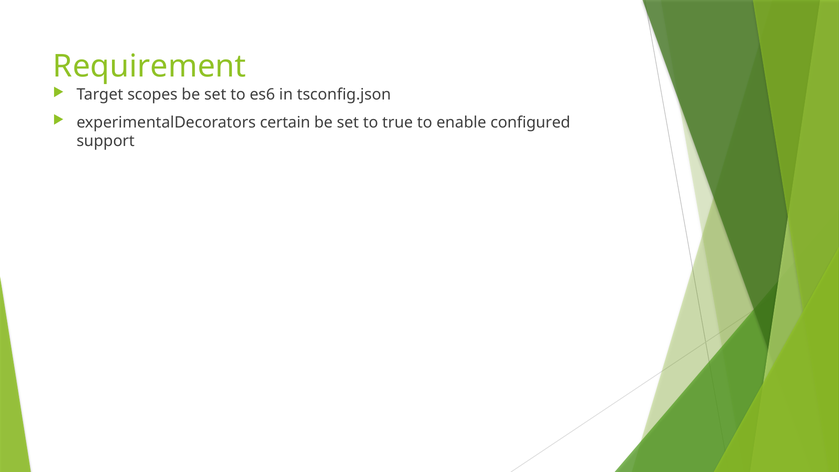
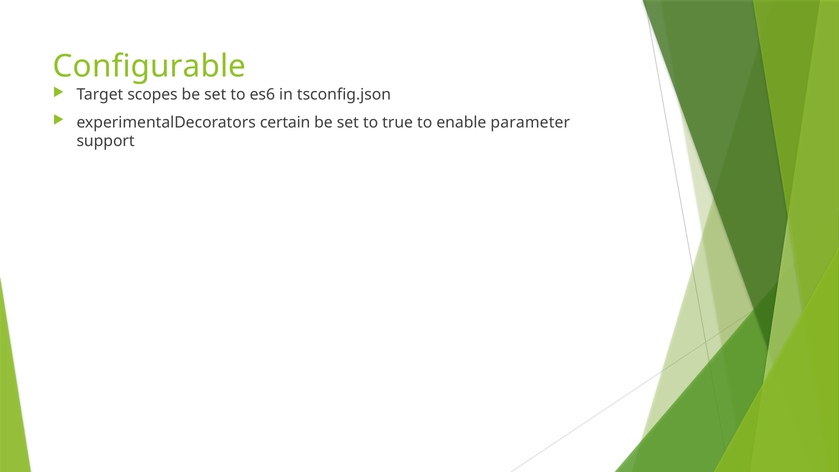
Requirement: Requirement -> Configurable (150, 66)
configured: configured -> parameter (530, 122)
